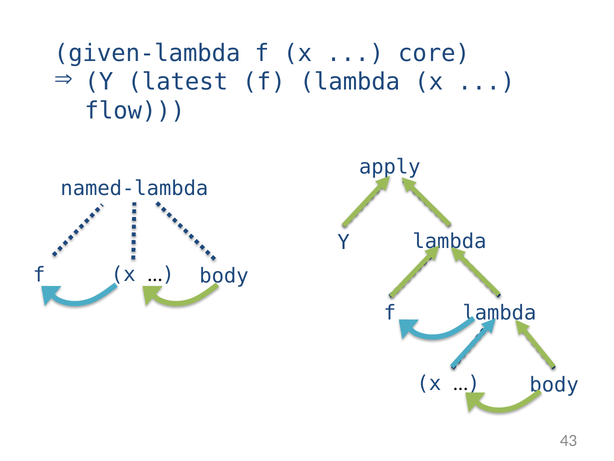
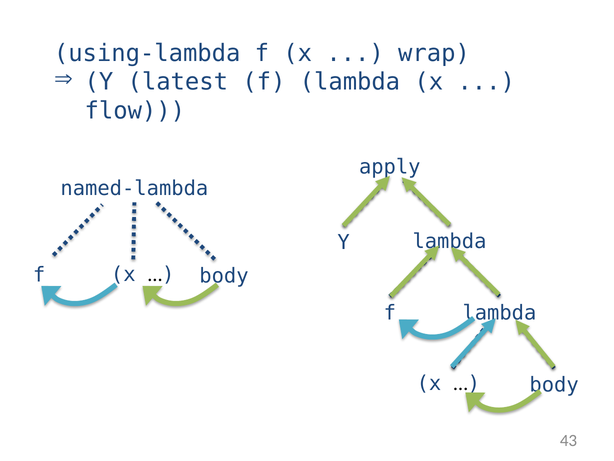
given-lambda: given-lambda -> using-lambda (147, 53)
core: core -> wrap (434, 53)
